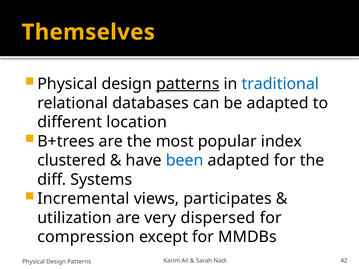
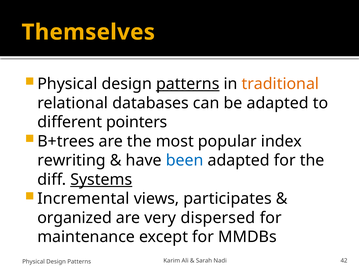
traditional colour: blue -> orange (280, 84)
location: location -> pointers (137, 122)
clustered: clustered -> rewriting (72, 161)
Systems underline: none -> present (101, 180)
utilization: utilization -> organized (75, 218)
compression: compression -> maintenance (86, 237)
